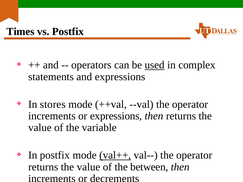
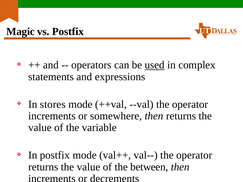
Times: Times -> Magic (21, 32)
or expressions: expressions -> somewhere (116, 116)
val++ underline: present -> none (115, 155)
